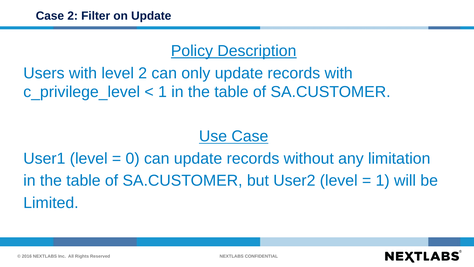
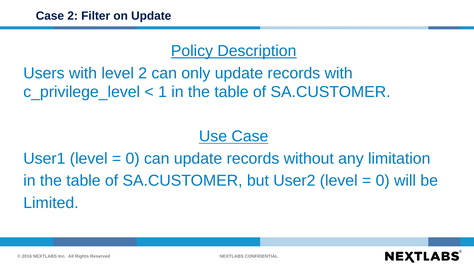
1: 1 -> 0 (383, 180)
